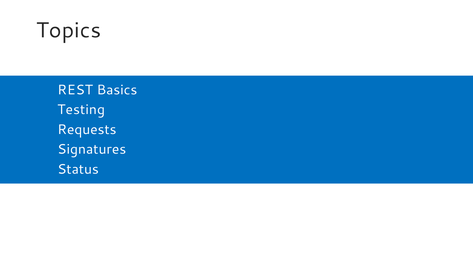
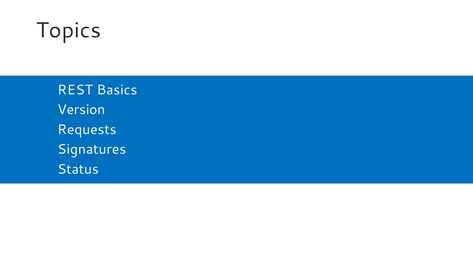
Testing: Testing -> Version (81, 110)
